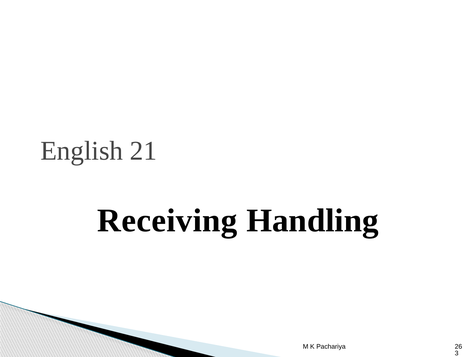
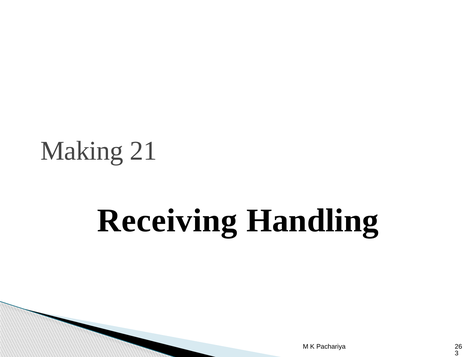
English: English -> Making (82, 151)
